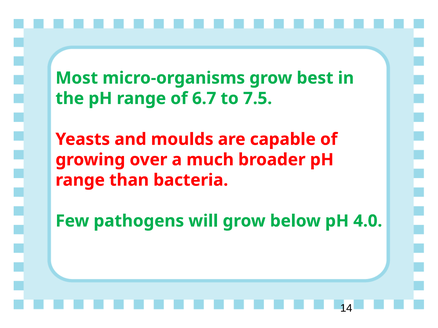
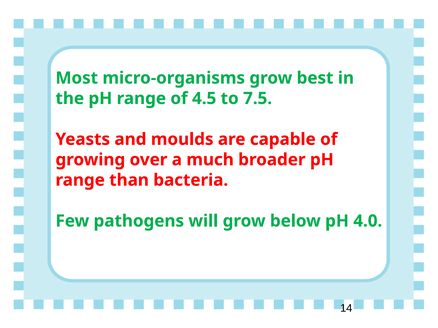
6.7: 6.7 -> 4.5 (204, 99)
